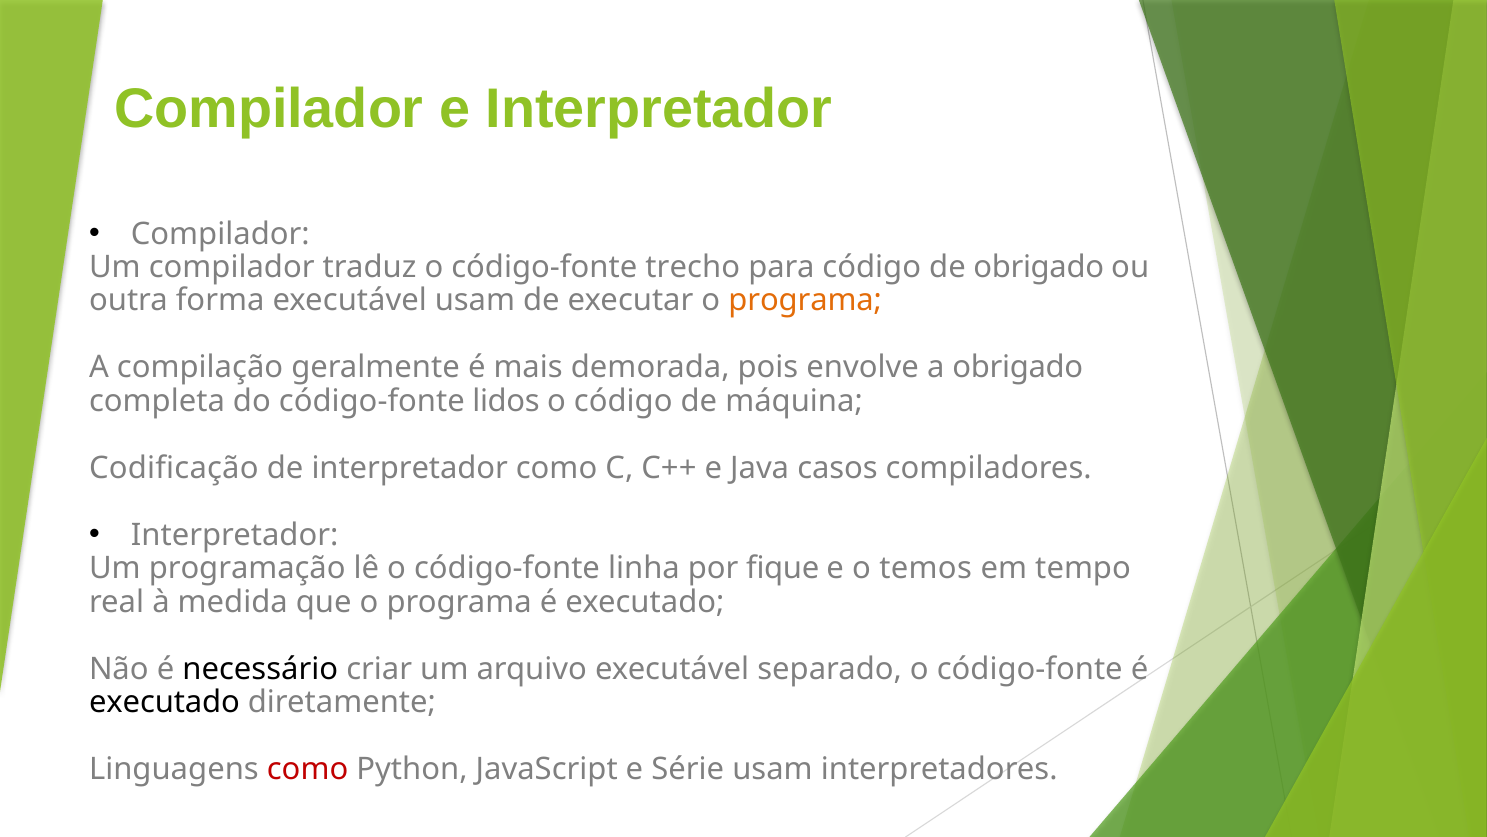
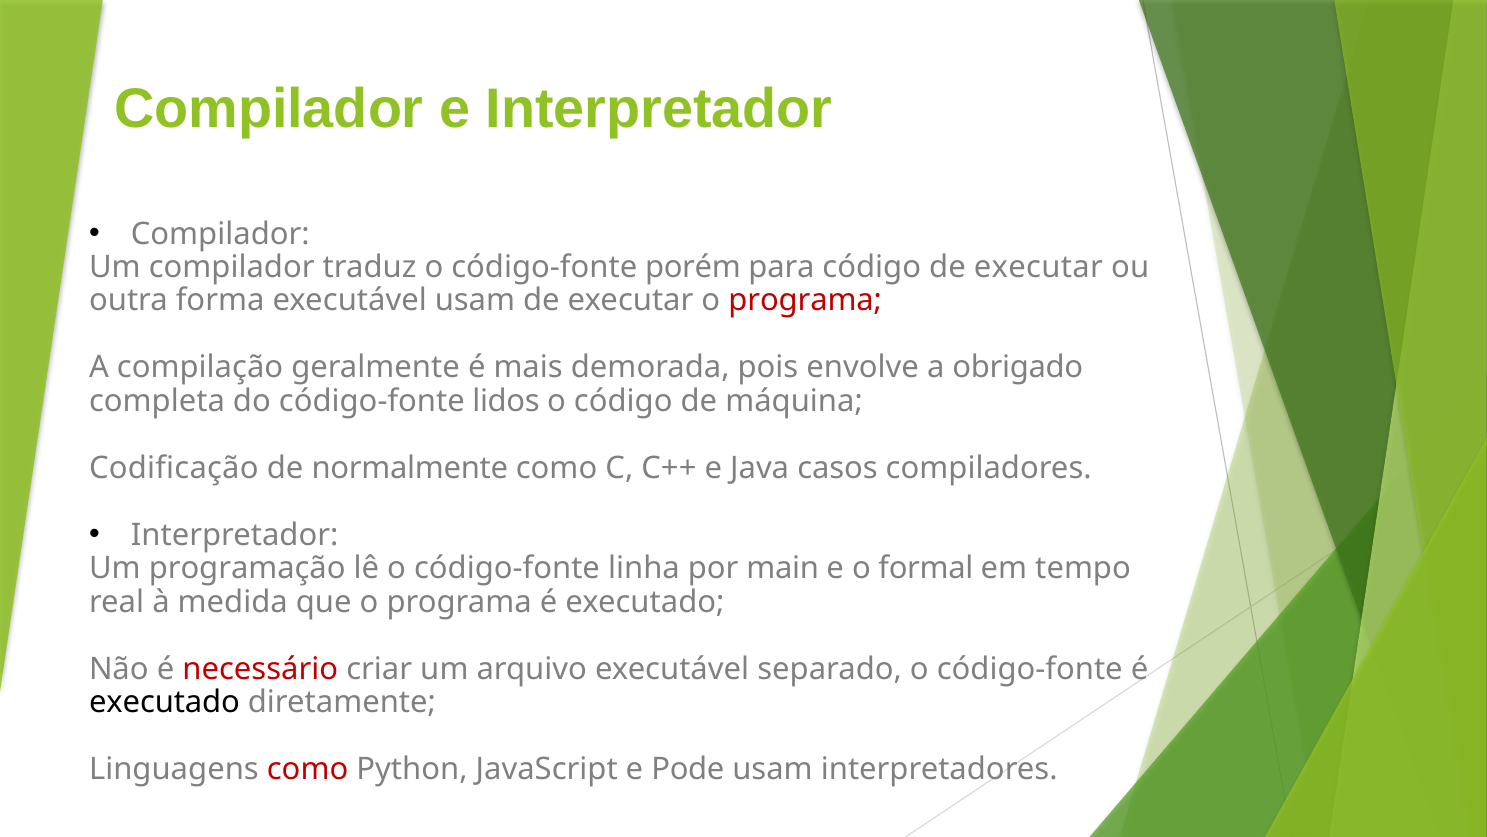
trecho: trecho -> porém (693, 267)
código de obrigado: obrigado -> executar (1038, 267)
programa colour: orange -> red (805, 301)
de interpretador: interpretador -> normalmente (410, 468)
fique: fique -> main (783, 568)
temos: temos -> formal (926, 568)
necessário colour: black -> red (260, 669)
Série: Série -> Pode (688, 769)
